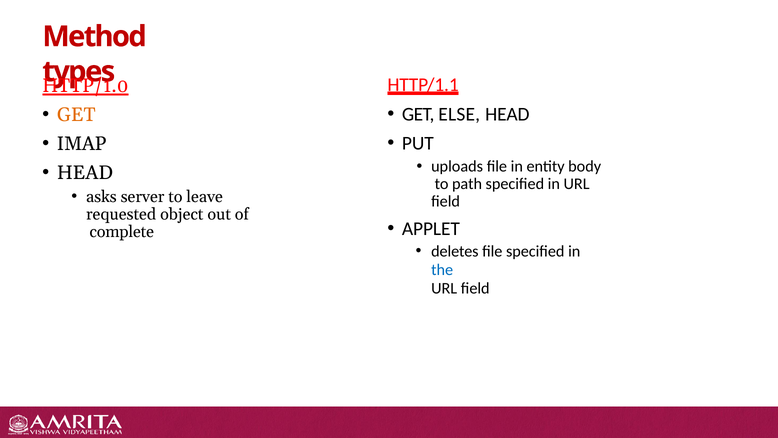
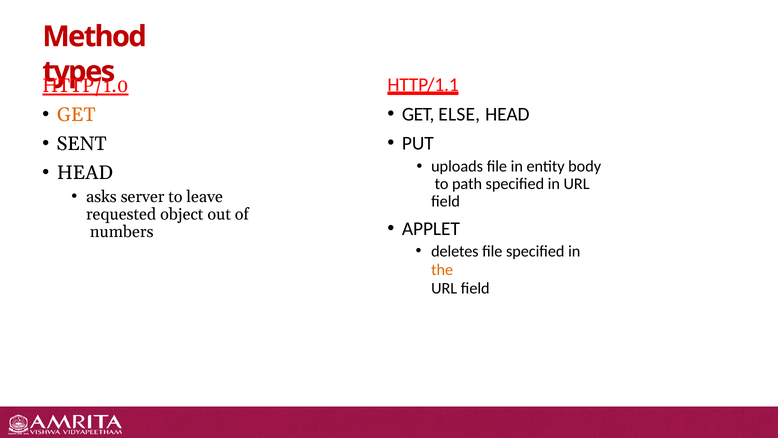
IMAP: IMAP -> SENT (82, 144)
complete: complete -> numbers (122, 232)
the colour: blue -> orange (442, 270)
